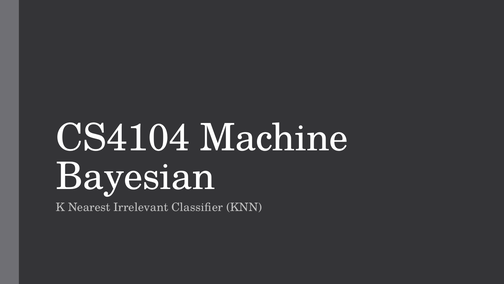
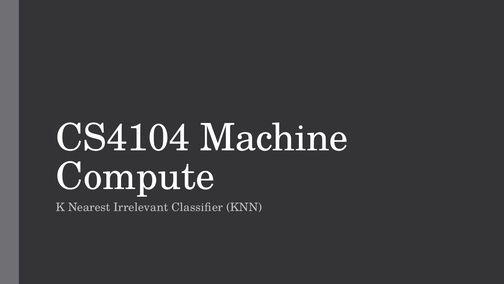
Bayesian: Bayesian -> Compute (135, 176)
